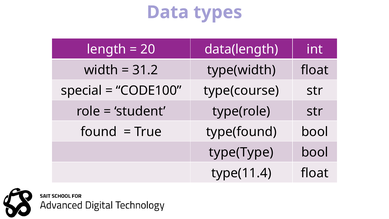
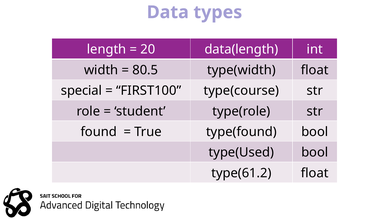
31.2: 31.2 -> 80.5 (145, 70)
CODE100: CODE100 -> FIRST100 (149, 91)
type(Type: type(Type -> type(Used (241, 152)
type(11.4: type(11.4 -> type(61.2 (241, 173)
